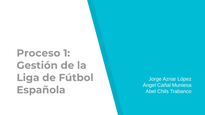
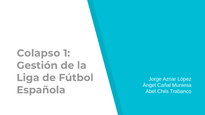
Proceso: Proceso -> Colapso (38, 53)
